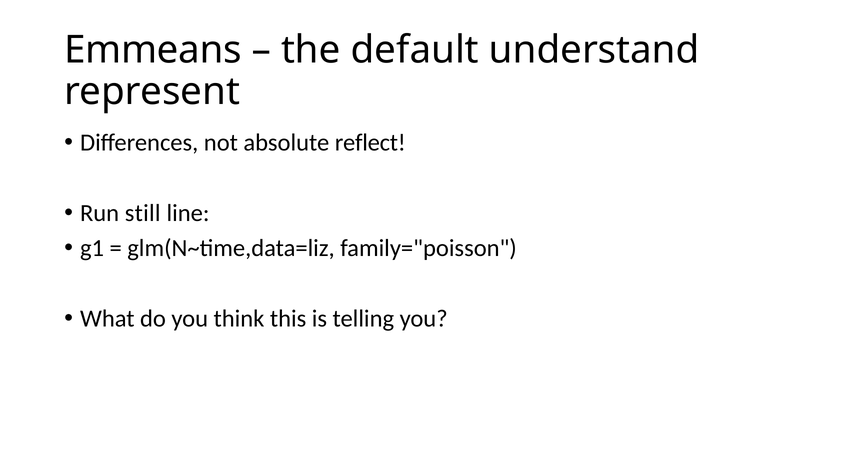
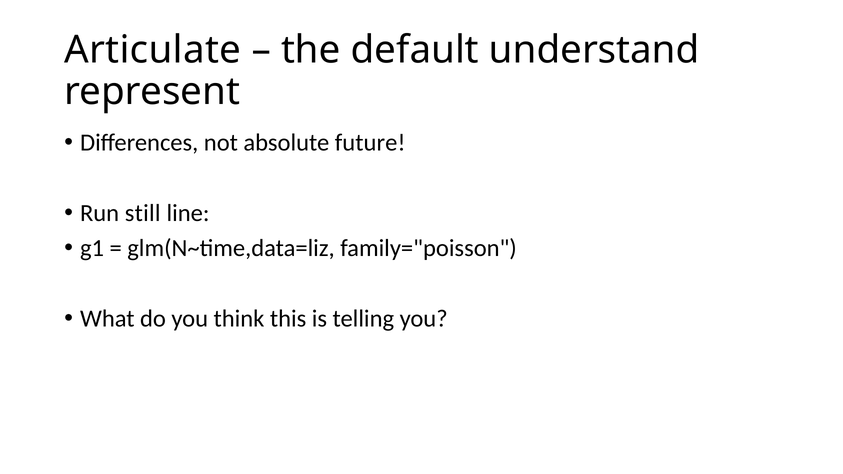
Emmeans: Emmeans -> Articulate (153, 50)
reflect: reflect -> future (370, 142)
